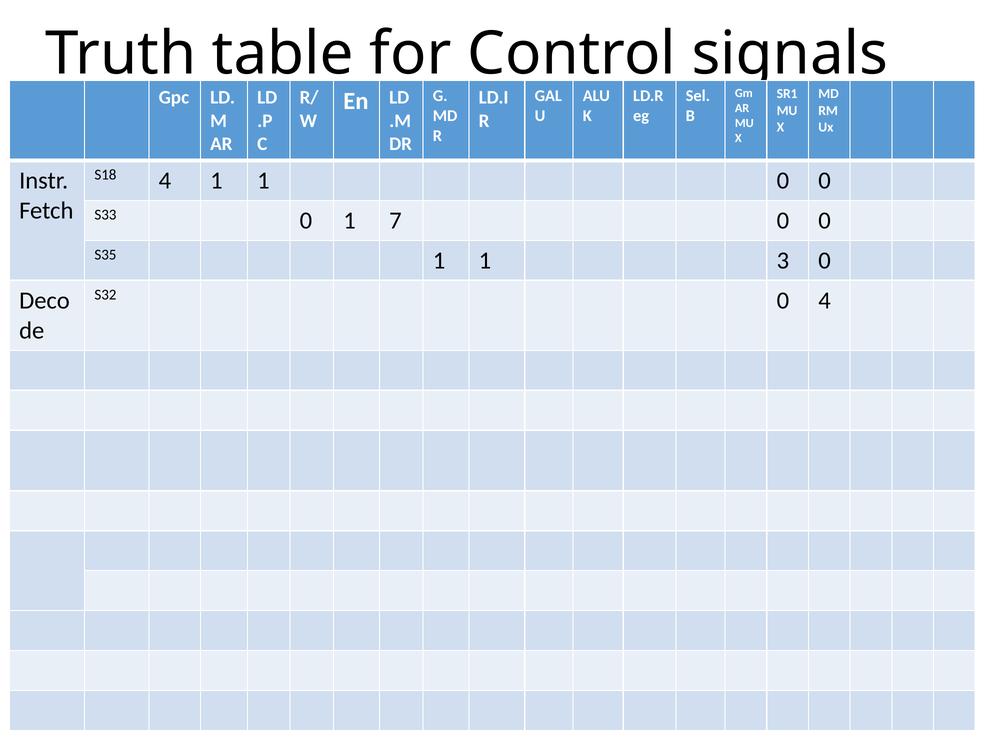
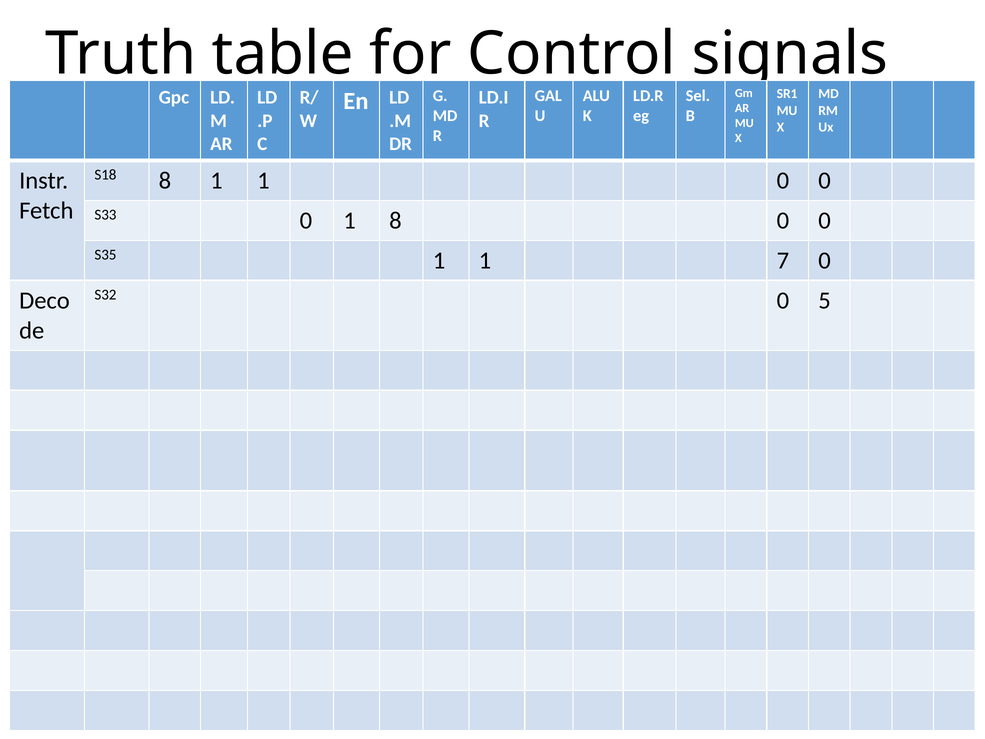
S18 4: 4 -> 8 (165, 181)
1 7: 7 -> 8 (395, 221)
3: 3 -> 7 (783, 261)
0 4: 4 -> 5 (825, 300)
